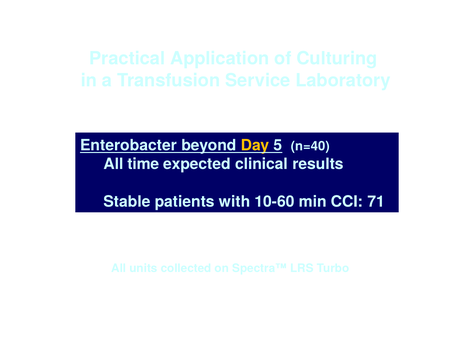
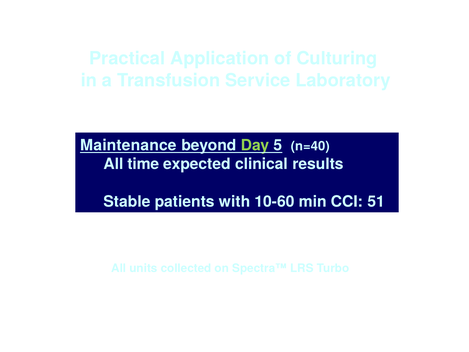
Enterobacter: Enterobacter -> Maintenance (128, 145)
Day colour: yellow -> light green (255, 145)
71: 71 -> 51 (376, 202)
